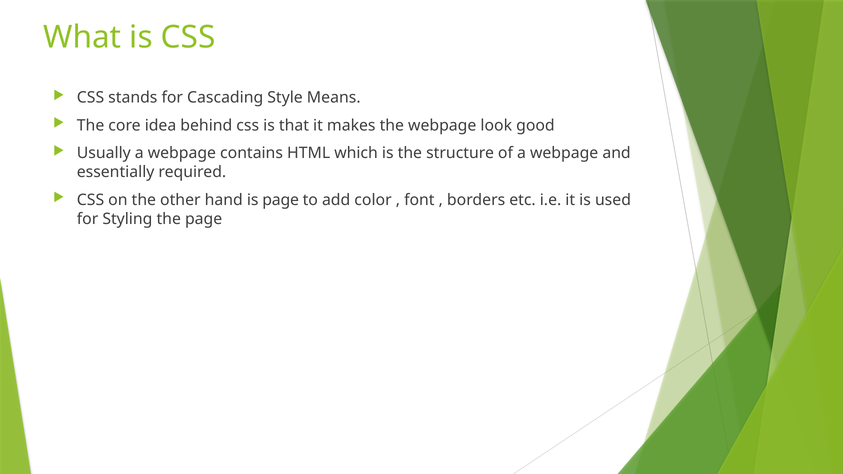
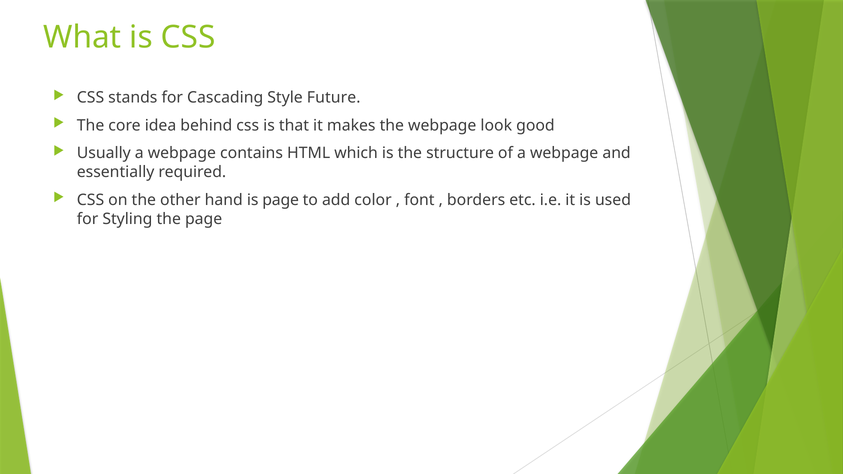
Means: Means -> Future (334, 98)
